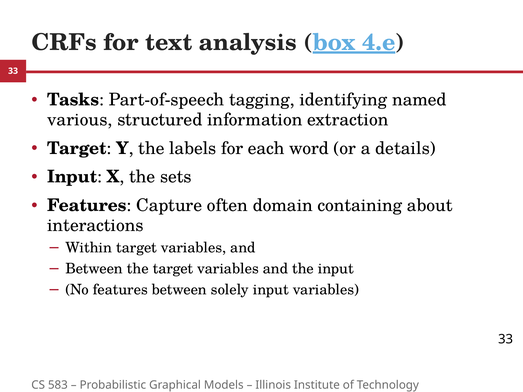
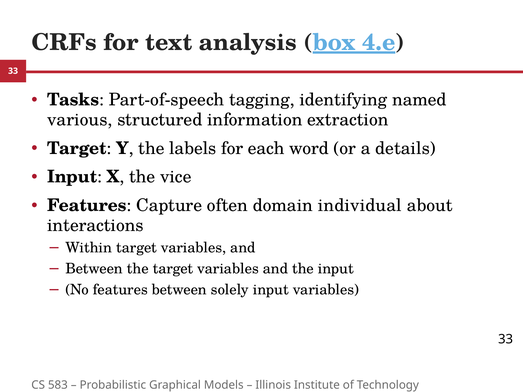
sets: sets -> vice (176, 177)
containing: containing -> individual (360, 206)
